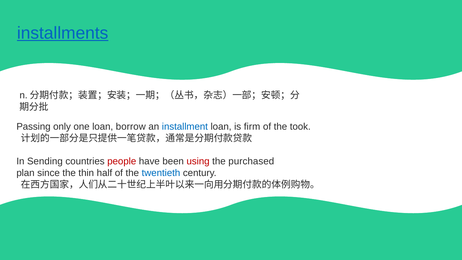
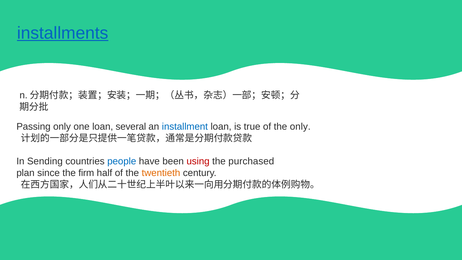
borrow: borrow -> several (131, 127)
firm: firm -> true (252, 127)
the took: took -> only (300, 127)
people colour: red -> blue (122, 161)
thin: thin -> firm (86, 173)
twentieth colour: blue -> orange (161, 173)
